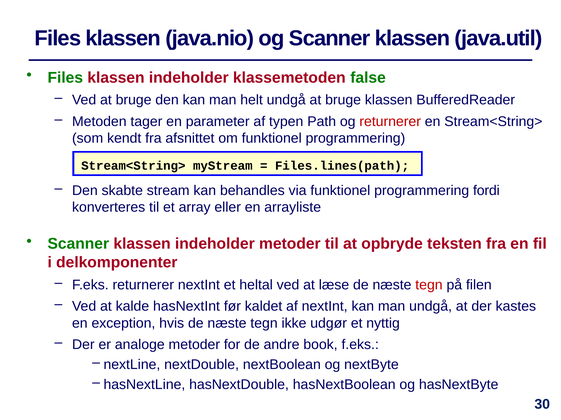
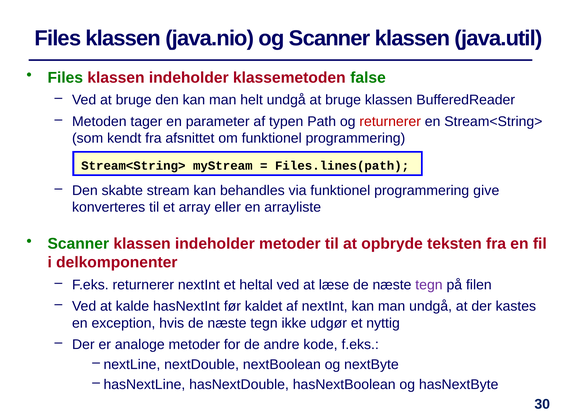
fordi: fordi -> give (486, 191)
tegn colour: red -> purple (429, 285)
book: book -> kode (320, 345)
